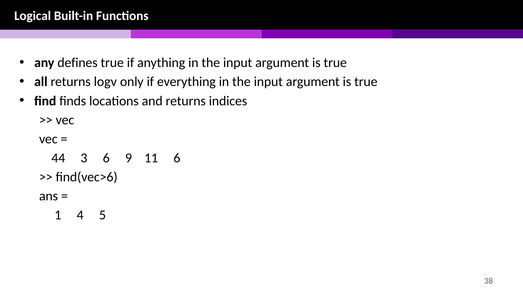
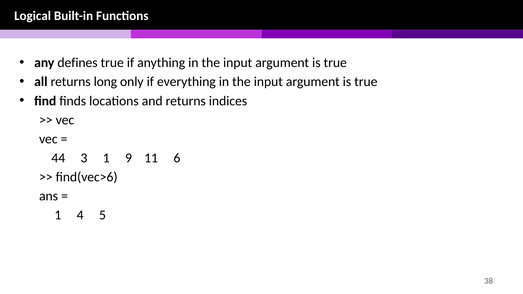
logv: logv -> long (105, 82)
3 6: 6 -> 1 (106, 158)
